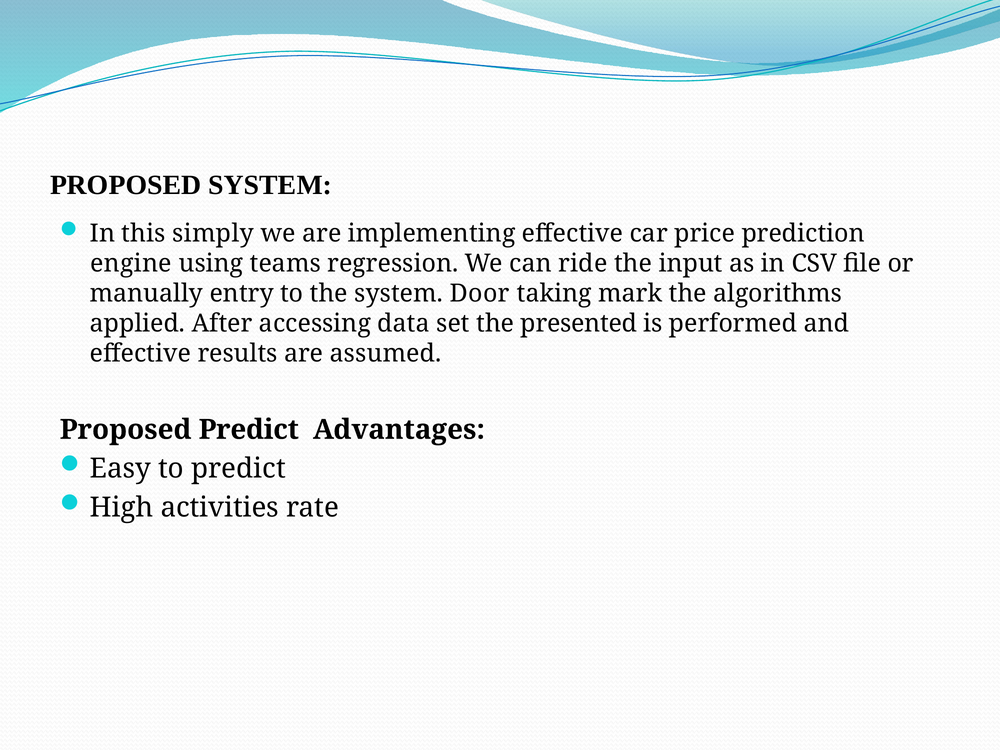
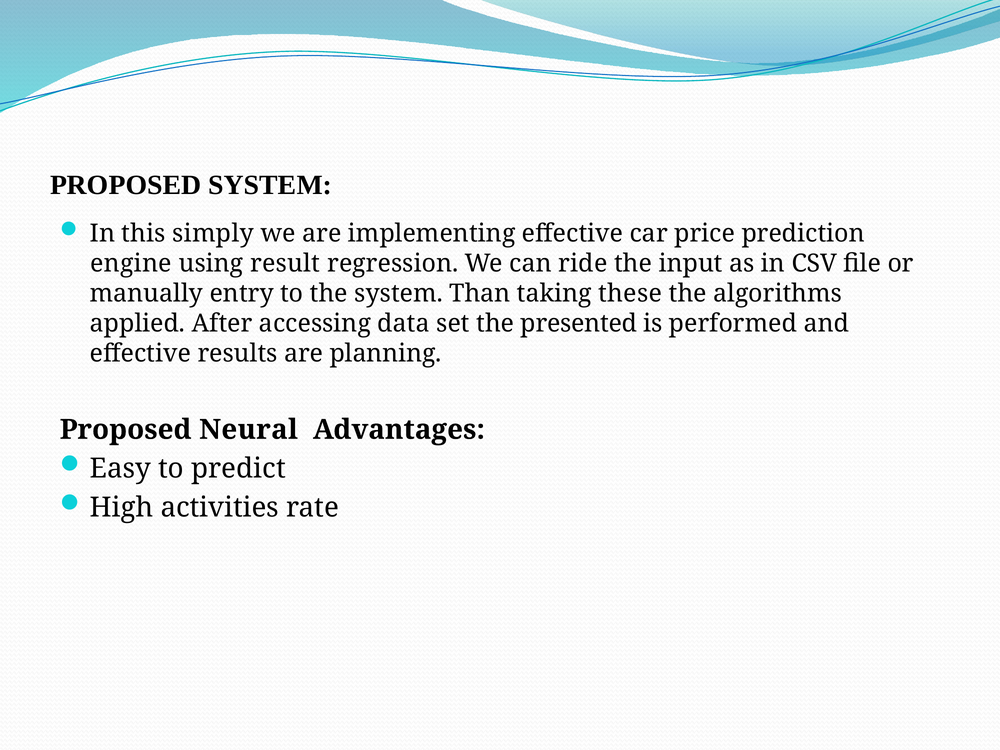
teams: teams -> result (285, 263)
Door: Door -> Than (480, 293)
mark: mark -> these (630, 293)
assumed: assumed -> planning (386, 353)
Proposed Predict: Predict -> Neural (248, 430)
